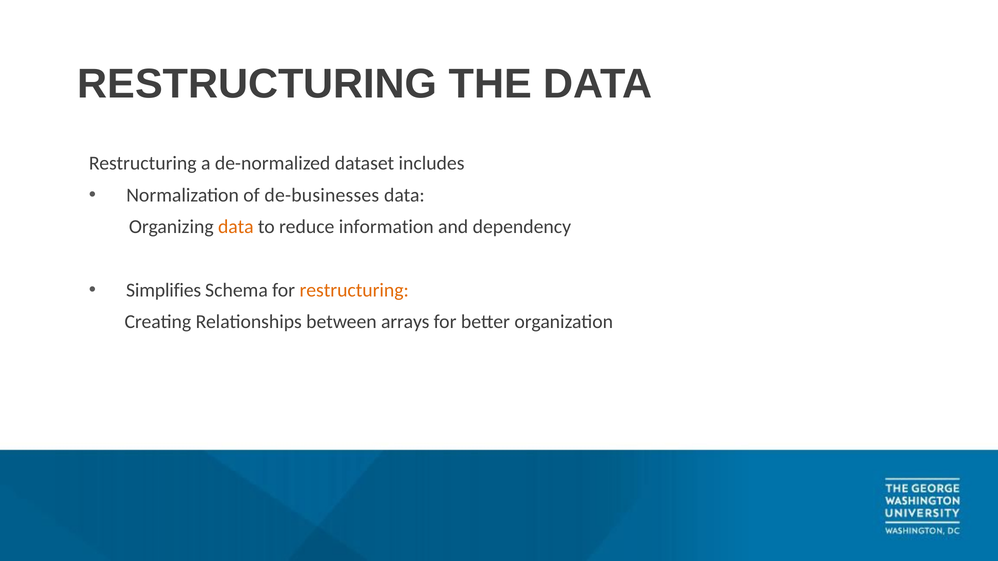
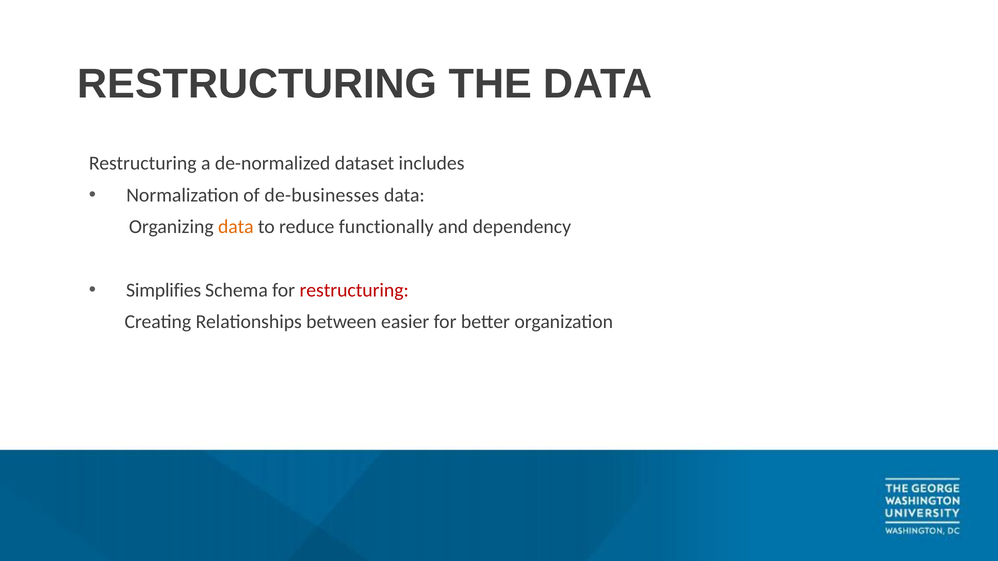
information: information -> functionally (386, 227)
restructuring colour: orange -> red (354, 290)
arrays: arrays -> easier (405, 322)
